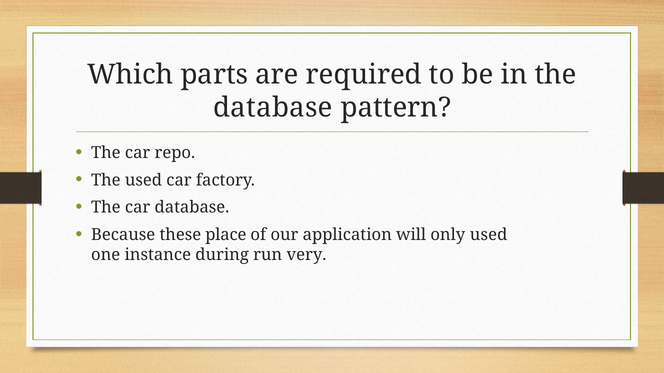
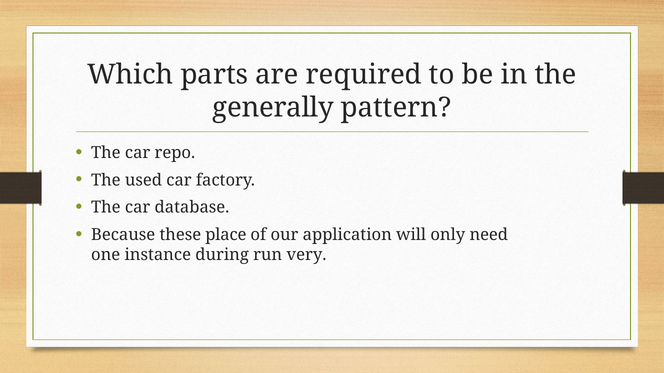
database: database -> generally (273, 108)
only used: used -> need (489, 235)
